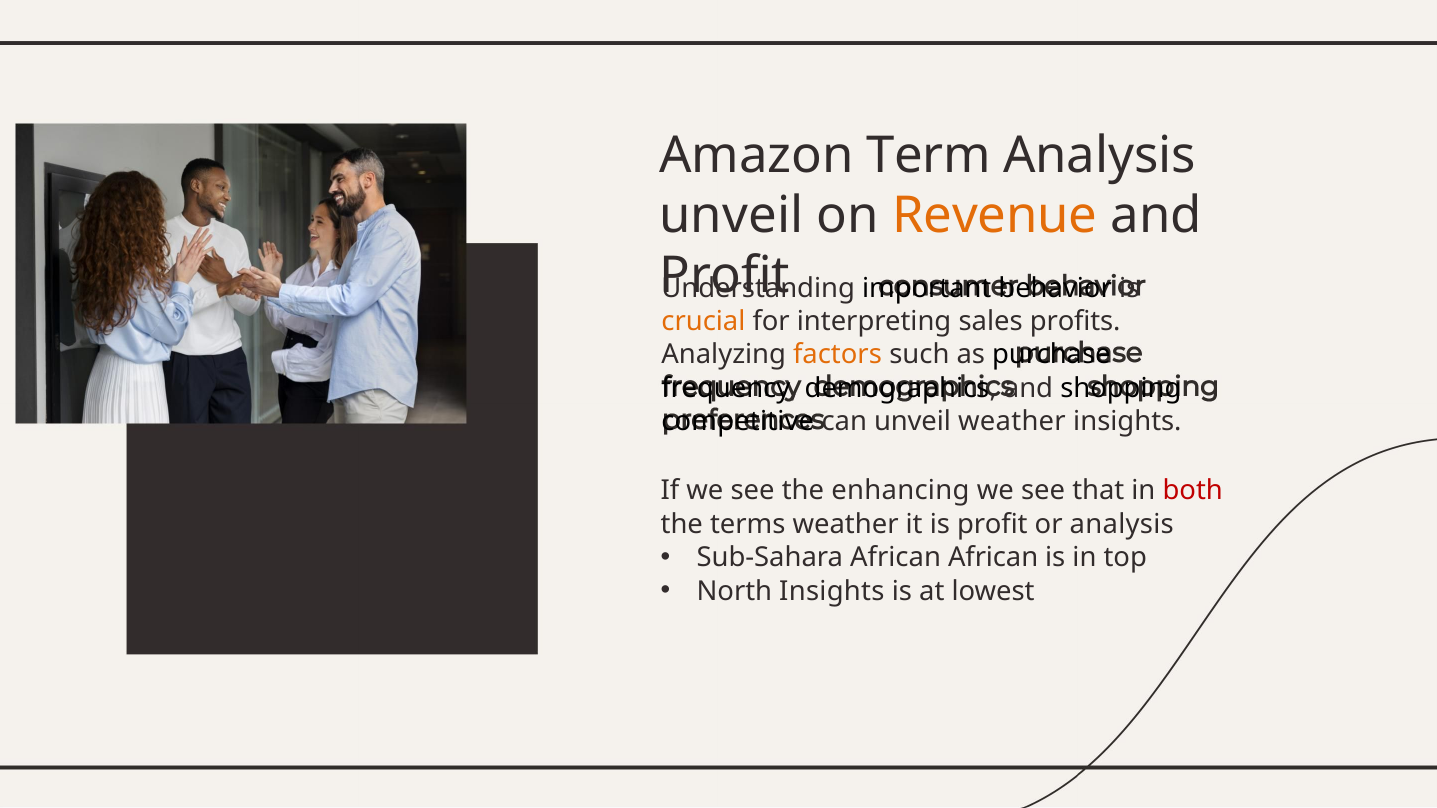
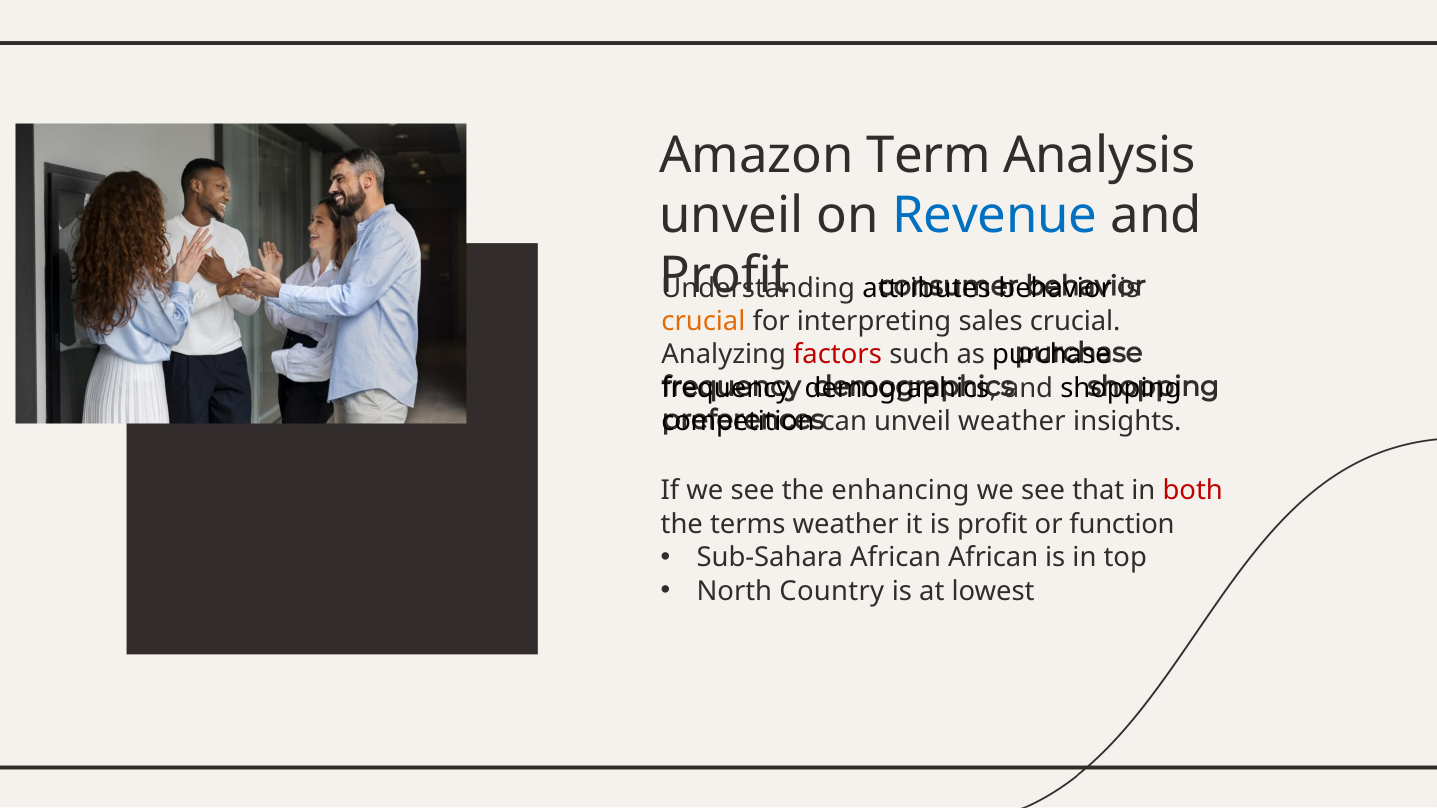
Revenue colour: orange -> blue (995, 216)
important: important -> attributes (927, 288)
sales profits: profits -> crucial (1075, 322)
factors colour: orange -> red (837, 355)
competitive: competitive -> competition (738, 422)
or analysis: analysis -> function (1122, 525)
North Insights: Insights -> Country (832, 592)
